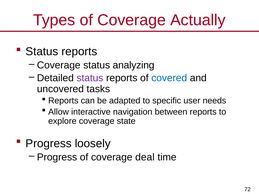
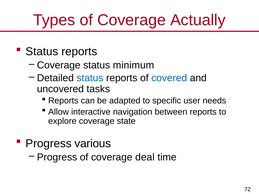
analyzing: analyzing -> minimum (133, 65)
status colour: purple -> blue (90, 78)
loosely: loosely -> various (93, 144)
